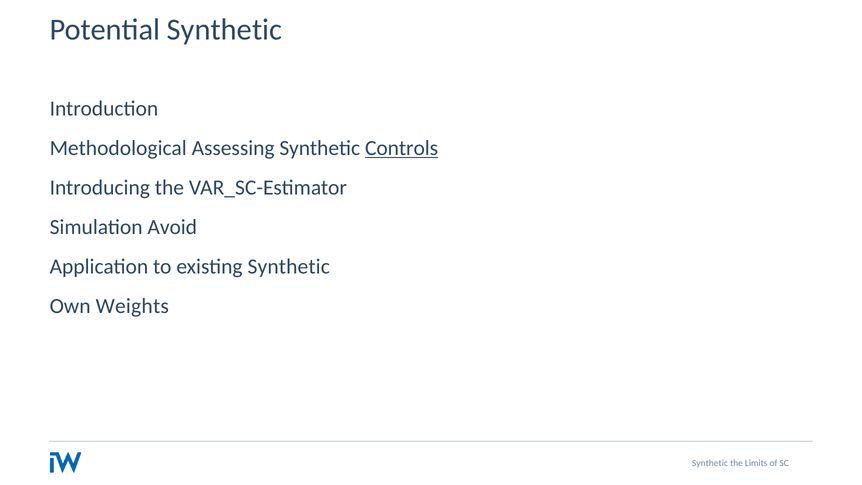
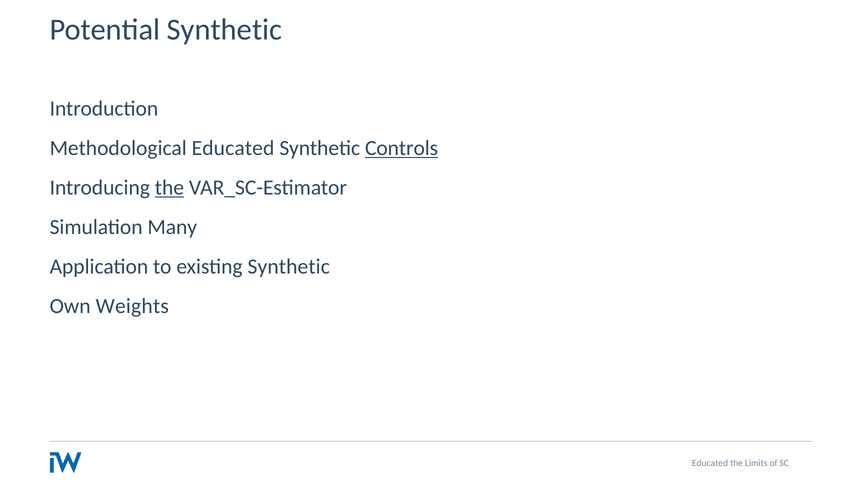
Methodological Assessing: Assessing -> Educated (233, 148)
the underline: none -> present (169, 188)
Avoid: Avoid -> Many (172, 227)
Synthetic: Synthetic -> Educated (710, 463)
